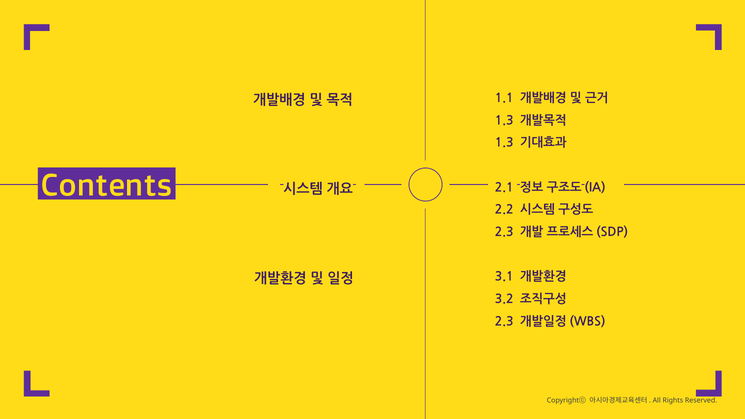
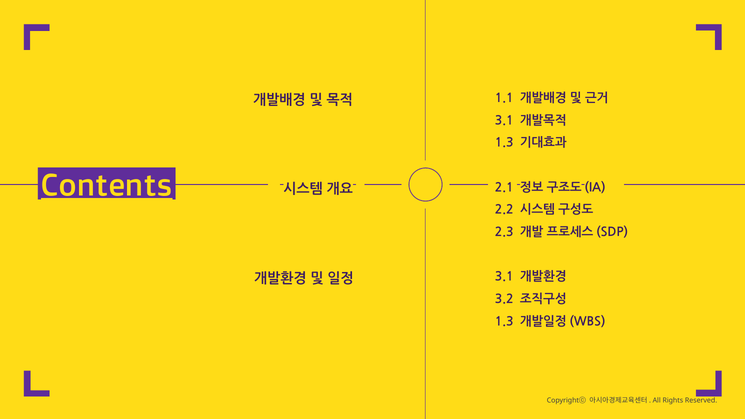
1.3: 1.3 -> 3.1 (504, 121)
Contents underline: none -> present (107, 185)
2.3: 2.3 -> 1.3 (504, 321)
